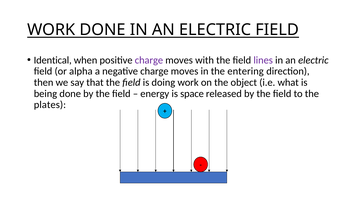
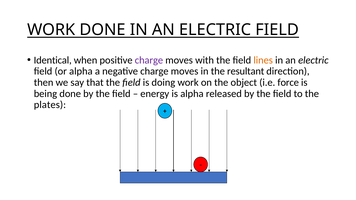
lines colour: purple -> orange (263, 60)
entering: entering -> resultant (246, 71)
what: what -> force (288, 83)
is space: space -> alpha (192, 94)
